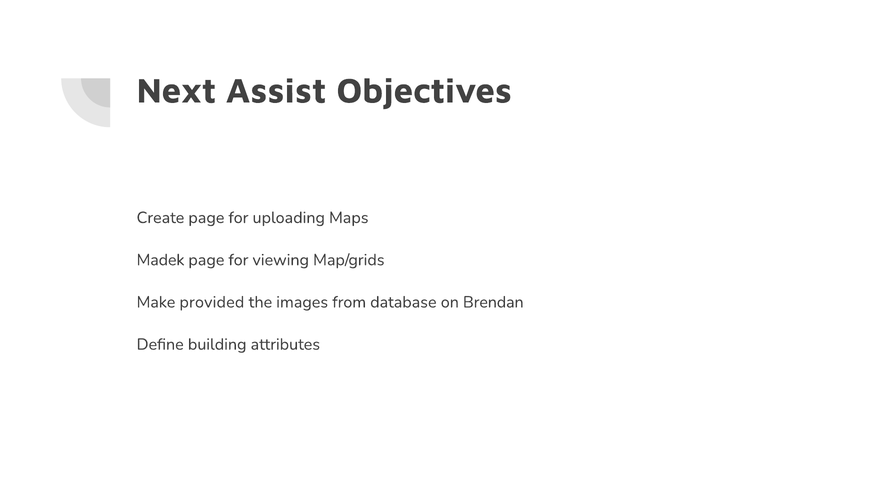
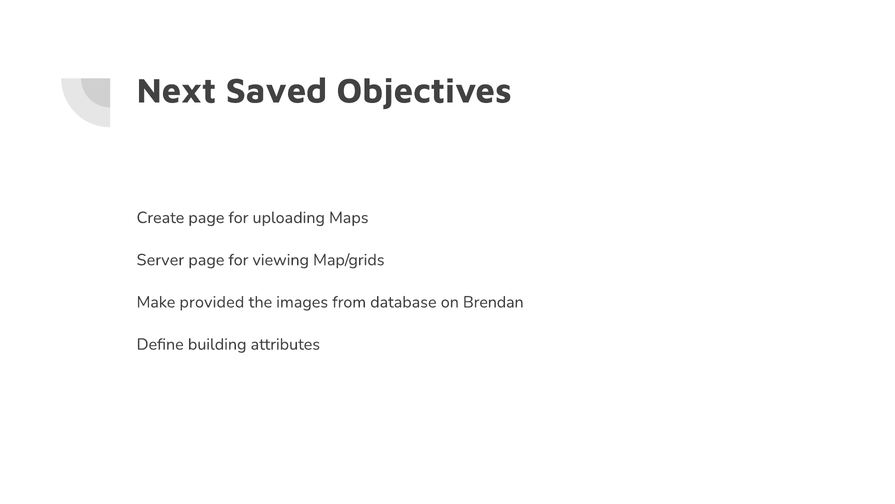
Assist: Assist -> Saved (277, 91)
Madek: Madek -> Server (160, 260)
